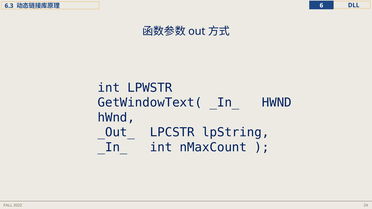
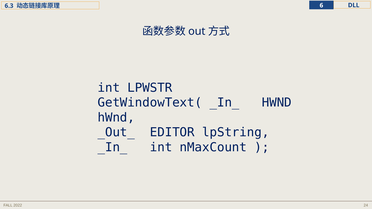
LPCSTR: LPCSTR -> EDITOR (172, 133)
